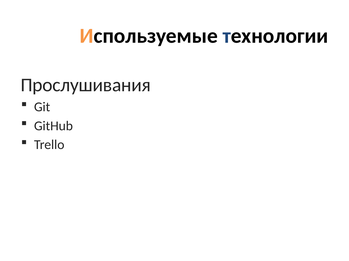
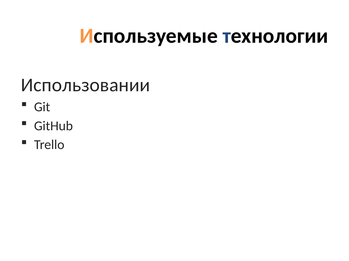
Прослушивания: Прослушивания -> Использовании (86, 85)
